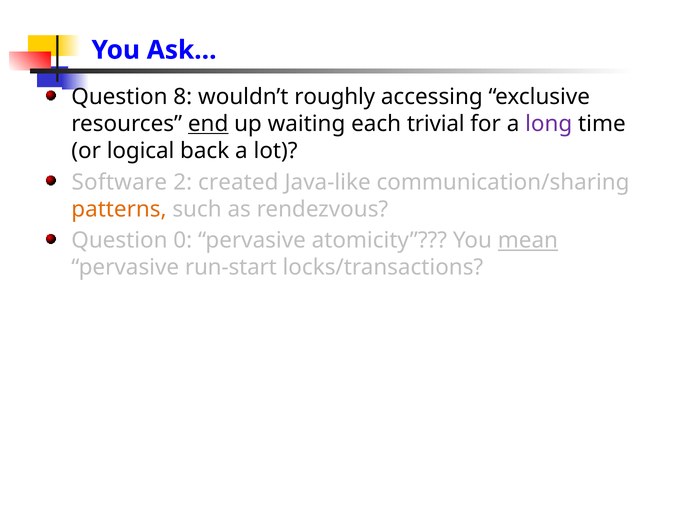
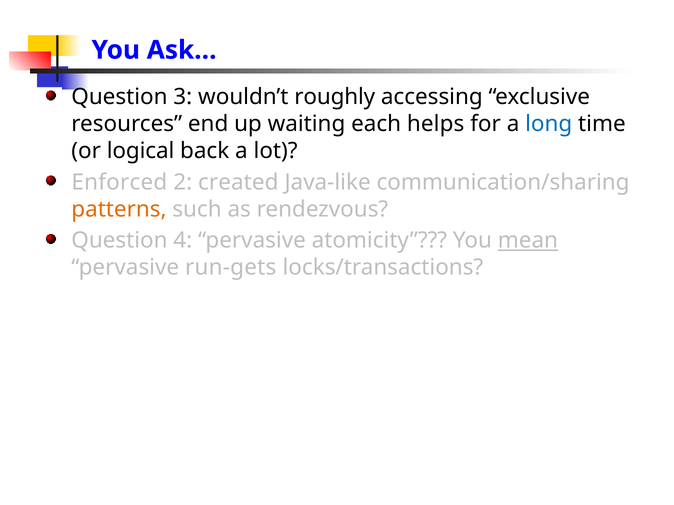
8: 8 -> 3 (183, 97)
end underline: present -> none (208, 124)
trivial: trivial -> helps (436, 124)
long colour: purple -> blue (549, 124)
Software: Software -> Enforced (119, 182)
0: 0 -> 4 (183, 241)
run-start: run-start -> run-gets (231, 268)
